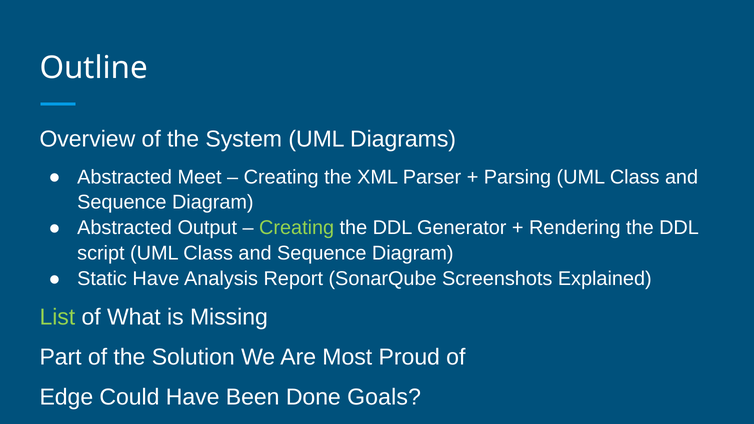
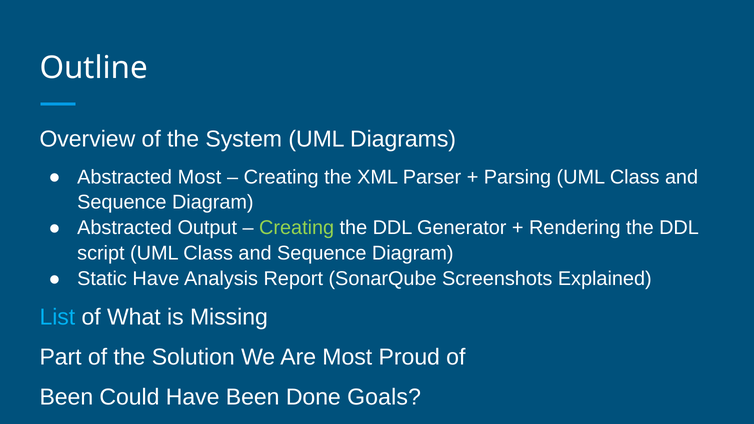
Abstracted Meet: Meet -> Most (199, 177)
List colour: light green -> light blue (57, 317)
Edge: Edge -> Been (66, 397)
